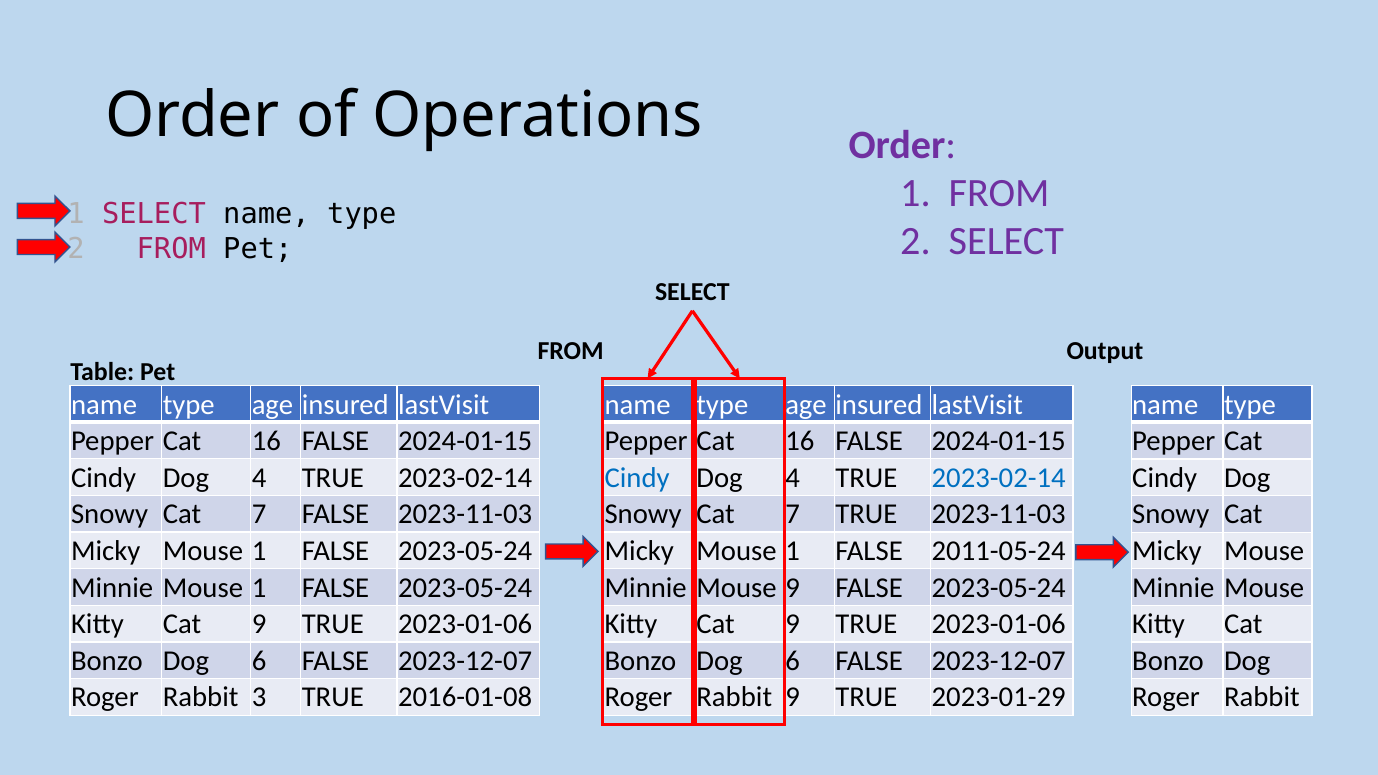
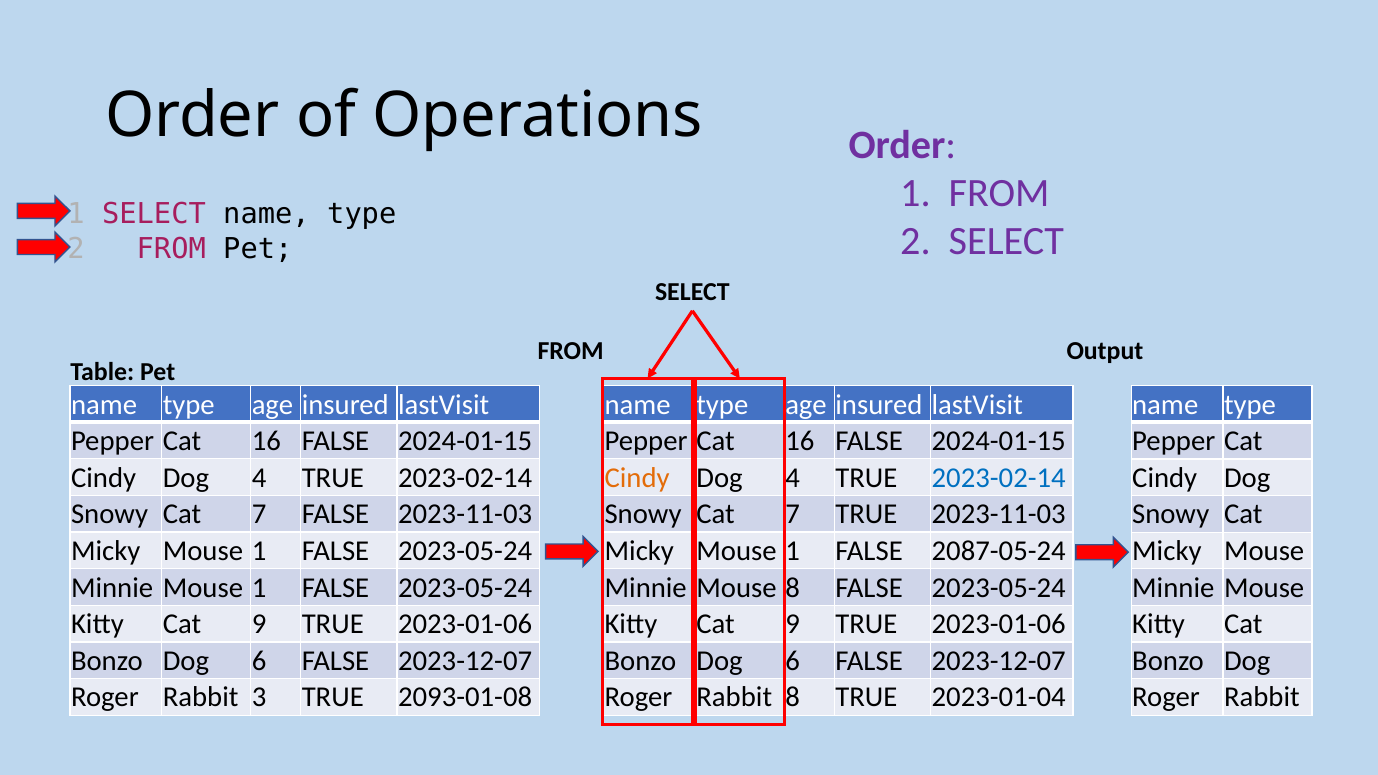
Cindy colour: blue -> orange (637, 478)
2011-05-24: 2011-05-24 -> 2087-05-24 (999, 551)
Mouse 9: 9 -> 8 (793, 588)
2016-01-08: 2016-01-08 -> 2093-01-08 (465, 698)
Rabbit 9: 9 -> 8 (793, 698)
2023-01-29: 2023-01-29 -> 2023-01-04 (999, 698)
